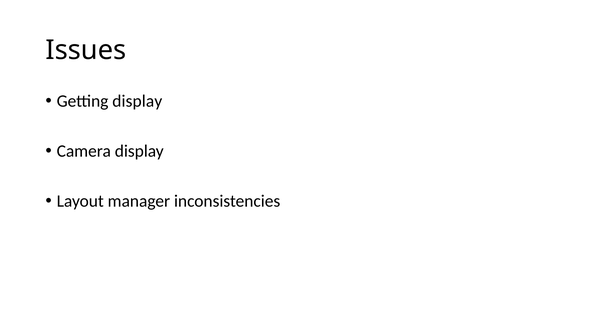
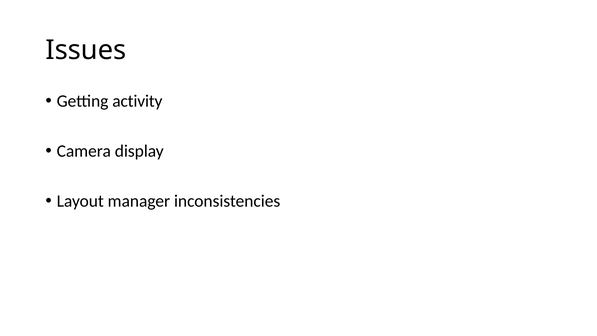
Getting display: display -> activity (137, 101)
